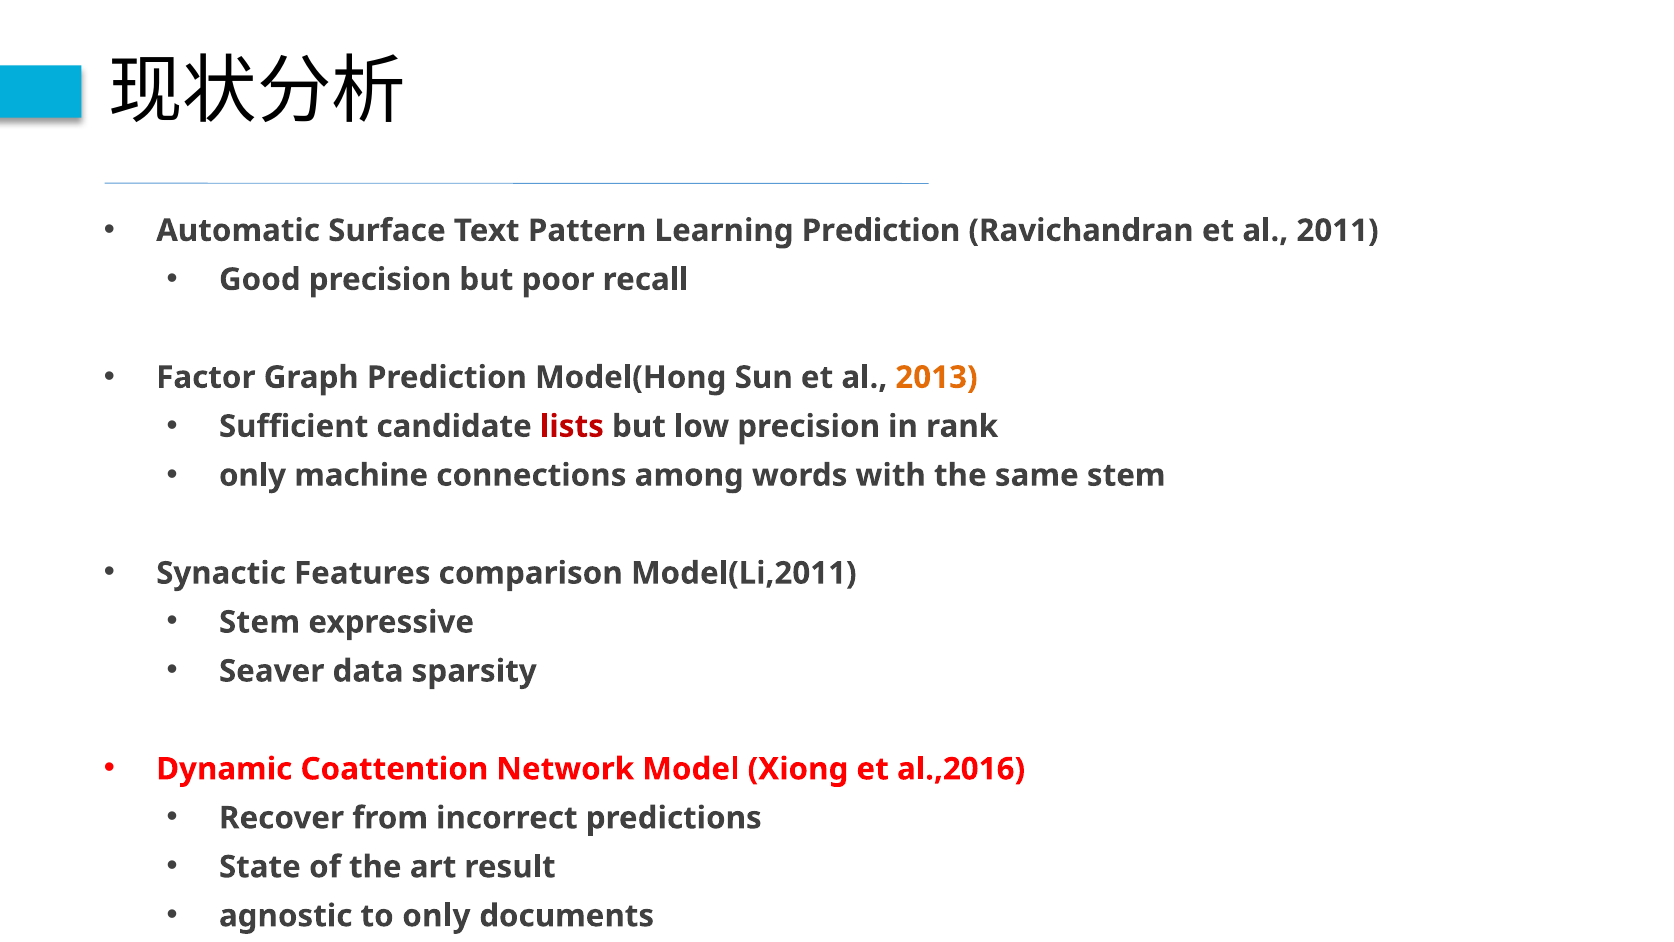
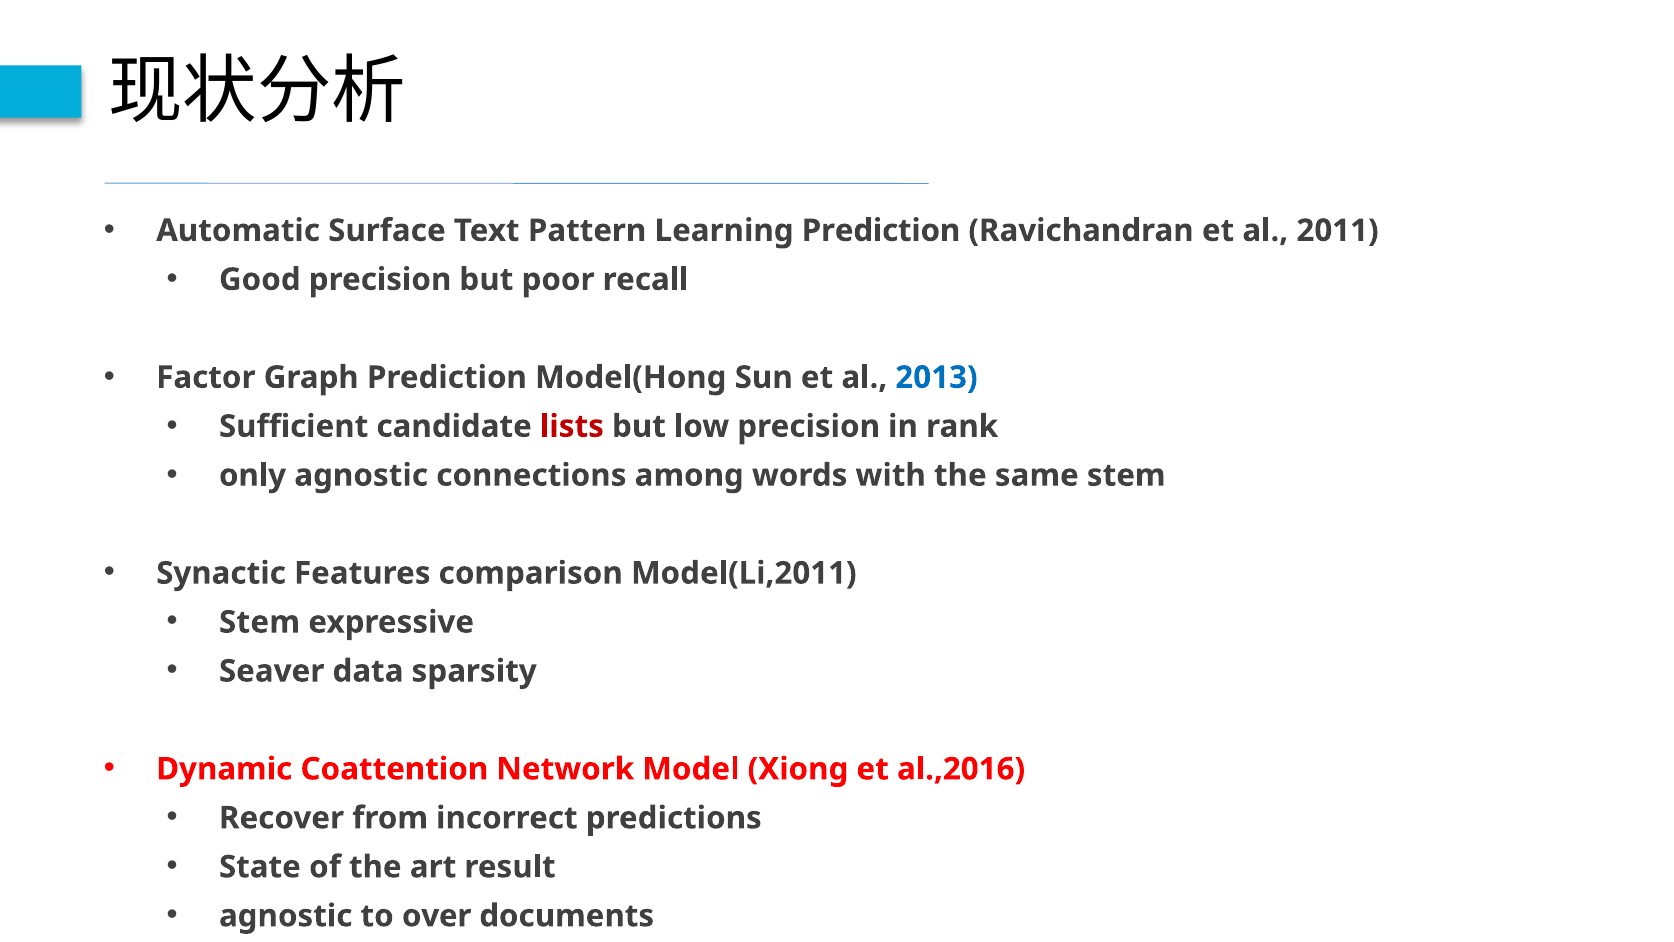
2013 colour: orange -> blue (936, 377)
only machine: machine -> agnostic (361, 475)
to only: only -> over (437, 916)
